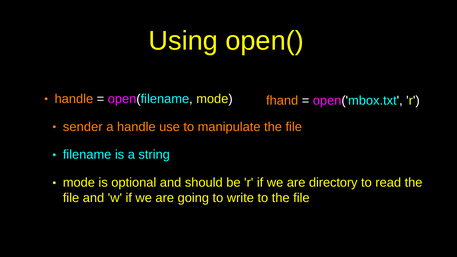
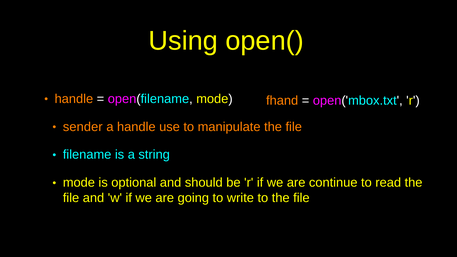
directory: directory -> continue (333, 183)
